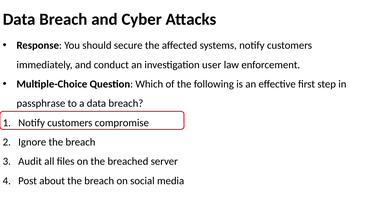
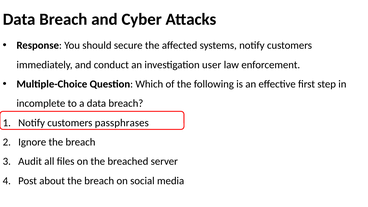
passphrase: passphrase -> incomplete (41, 103)
compromise: compromise -> passphrases (122, 123)
